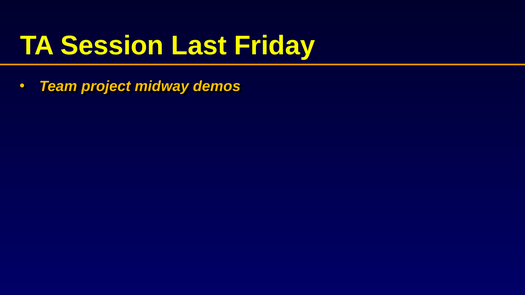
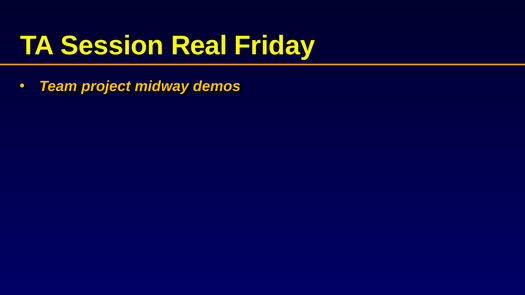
Last: Last -> Real (199, 46)
